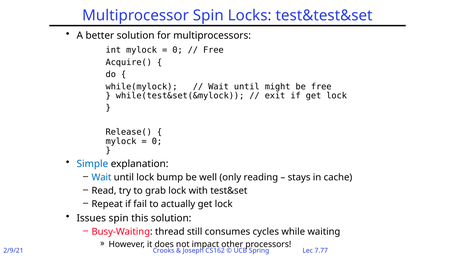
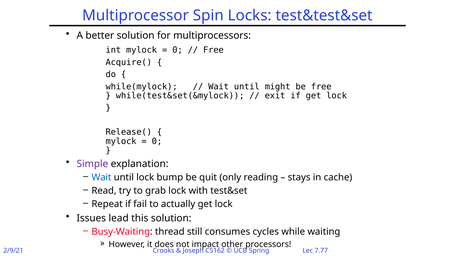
Simple colour: blue -> purple (92, 164)
well: well -> quit (208, 177)
Issues spin: spin -> lead (119, 218)
